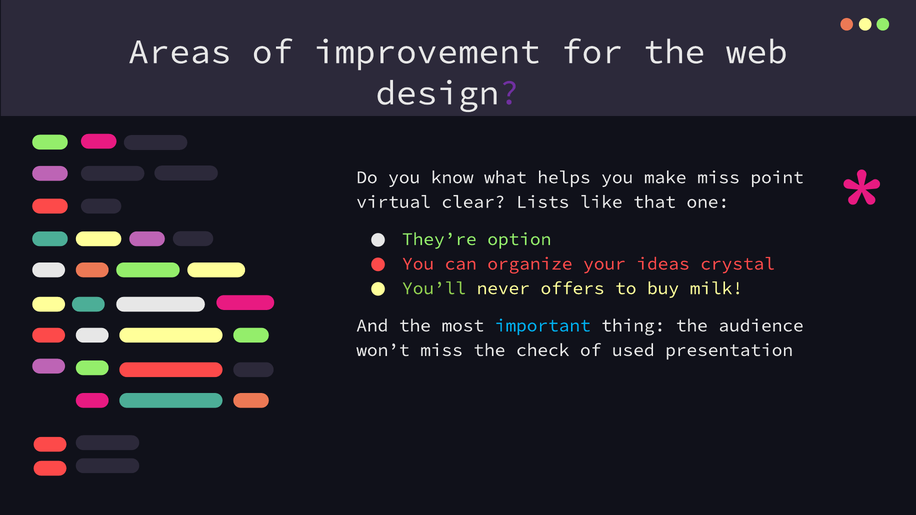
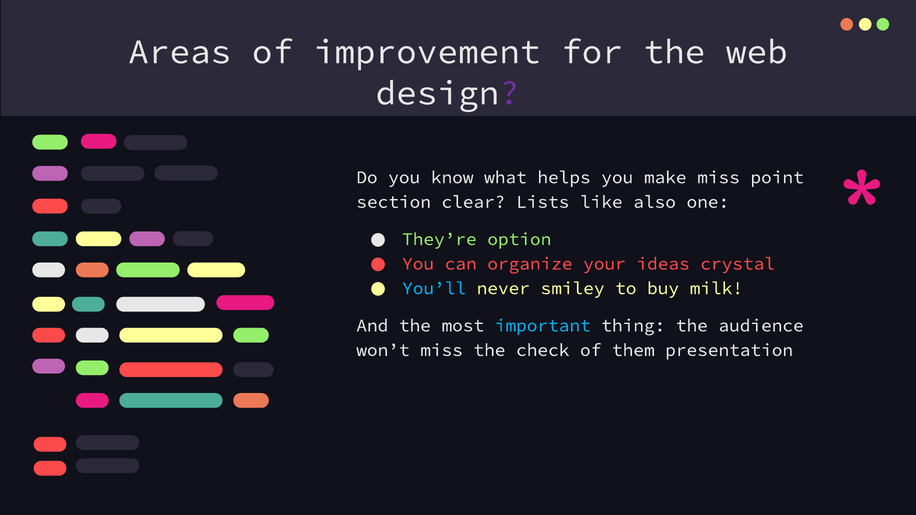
virtual: virtual -> section (394, 202)
that: that -> also (655, 202)
You’ll colour: light green -> light blue (434, 288)
offers: offers -> smiley (573, 288)
used: used -> them (633, 350)
